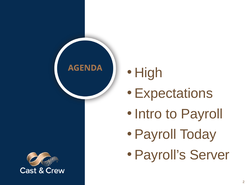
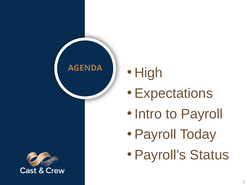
Server: Server -> Status (209, 155)
